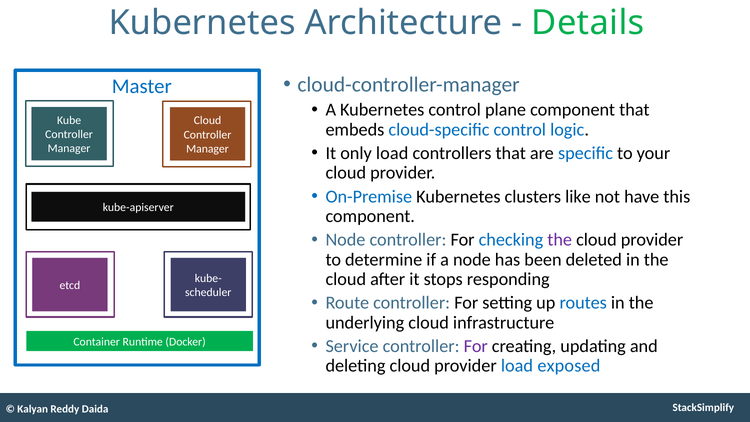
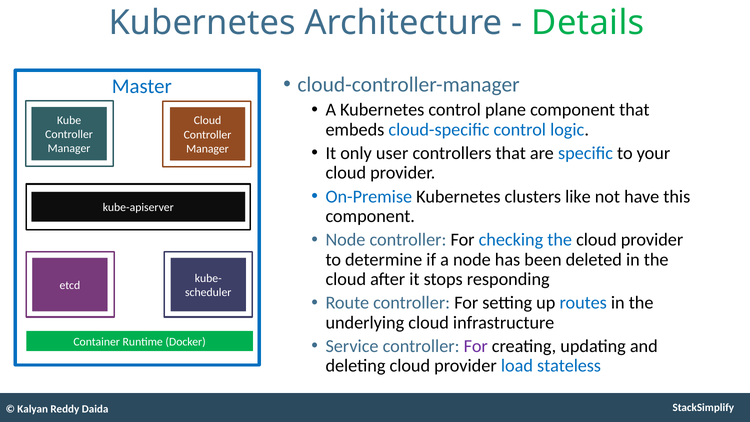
only load: load -> user (392, 153)
the colour: purple -> blue (560, 240)
exposed: exposed -> stateless (569, 366)
